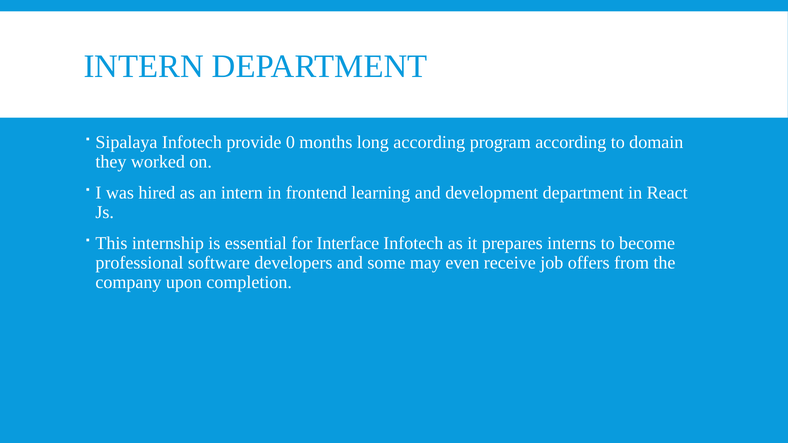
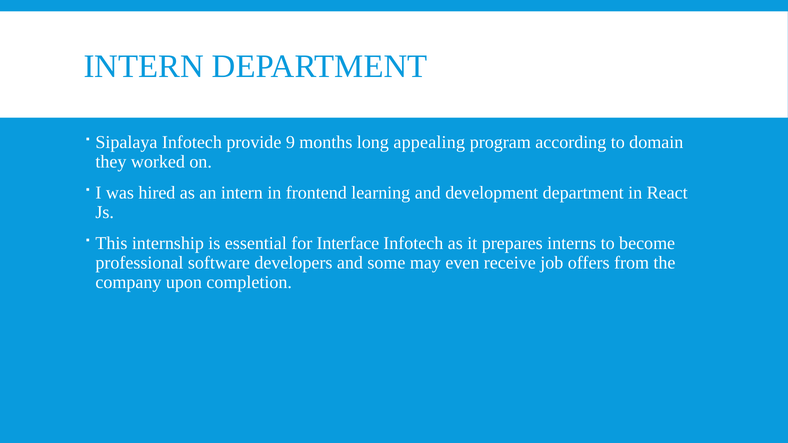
0: 0 -> 9 (290, 143)
long according: according -> appealing (429, 143)
